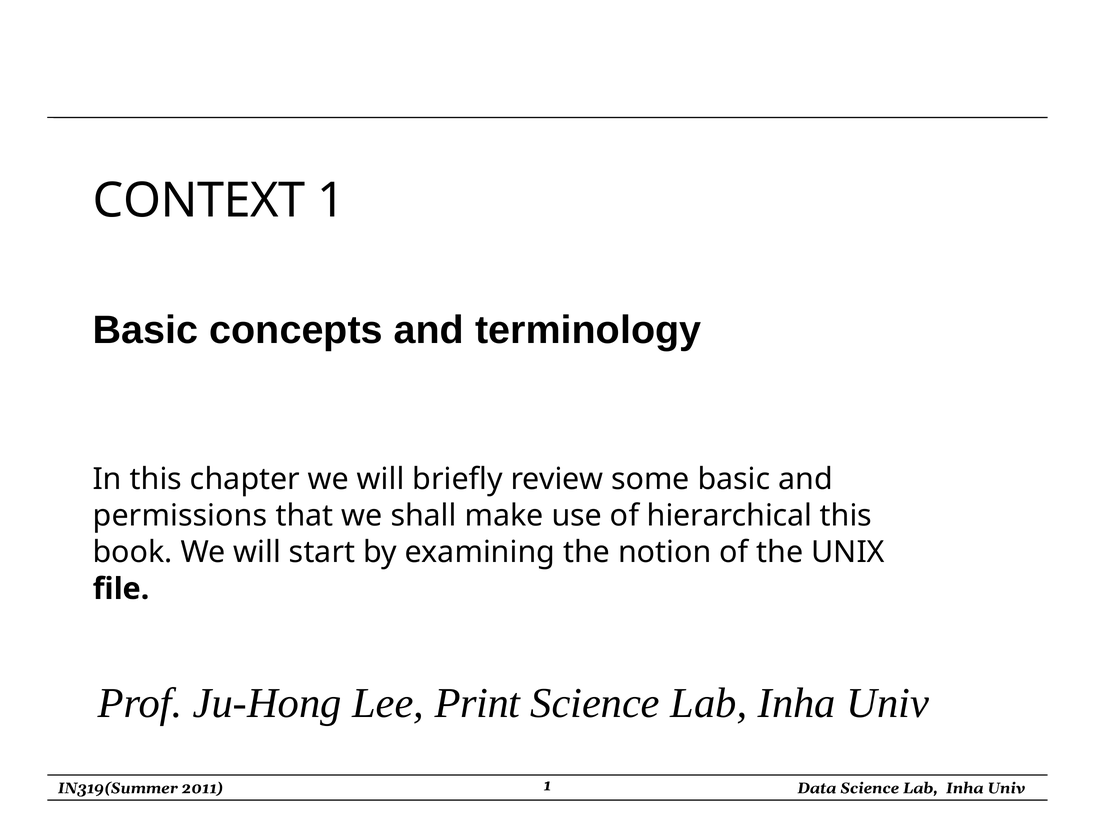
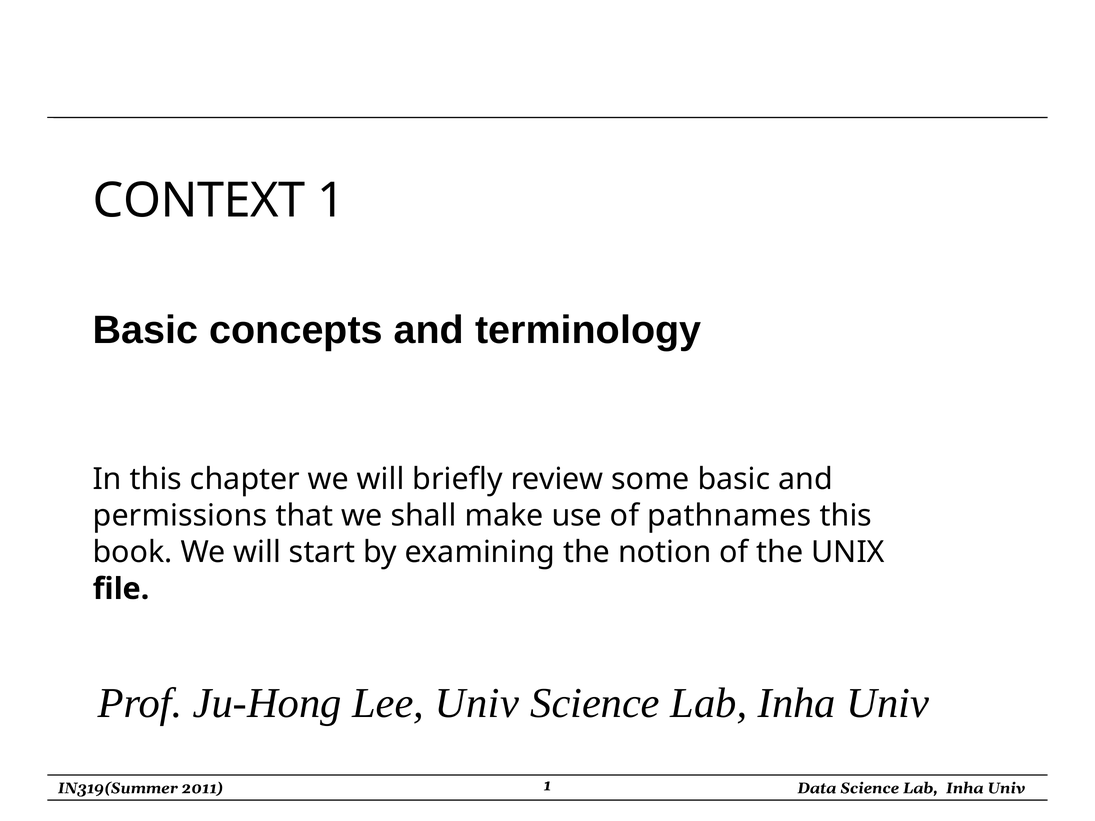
hierarchical: hierarchical -> pathnames (729, 516)
Lee Print: Print -> Univ (477, 703)
